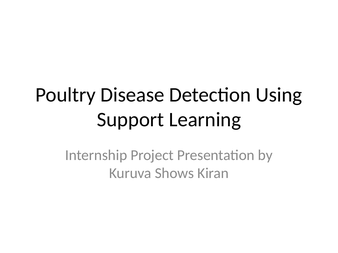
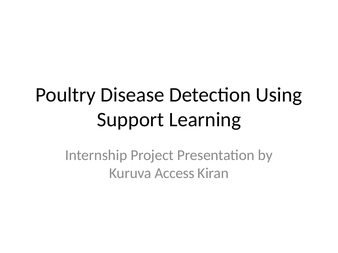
Shows: Shows -> Access (175, 173)
